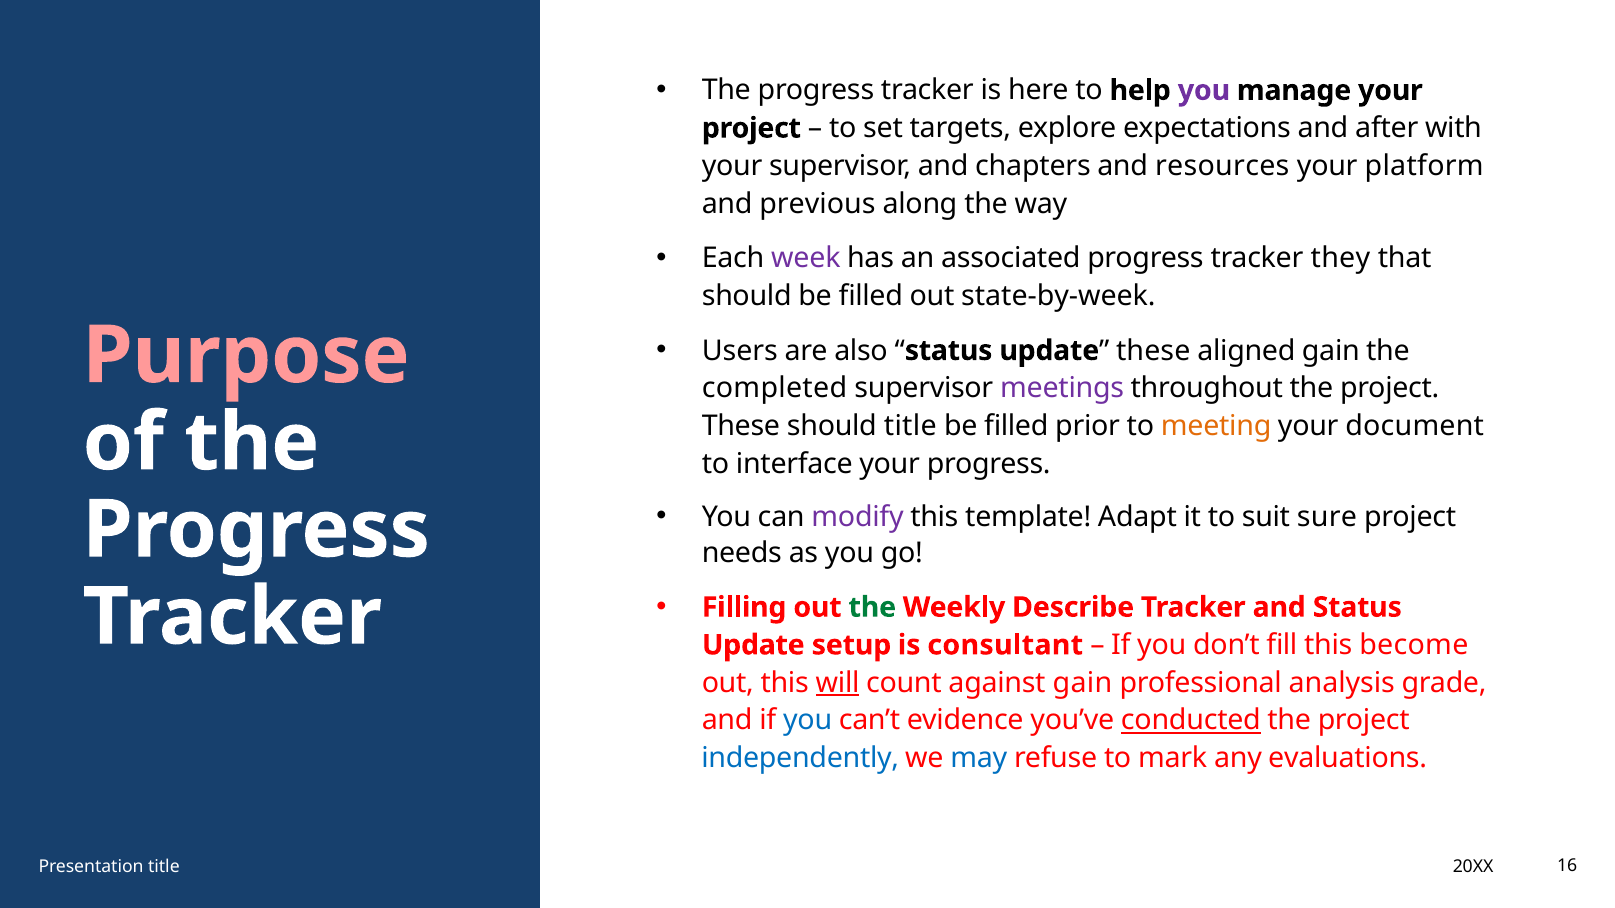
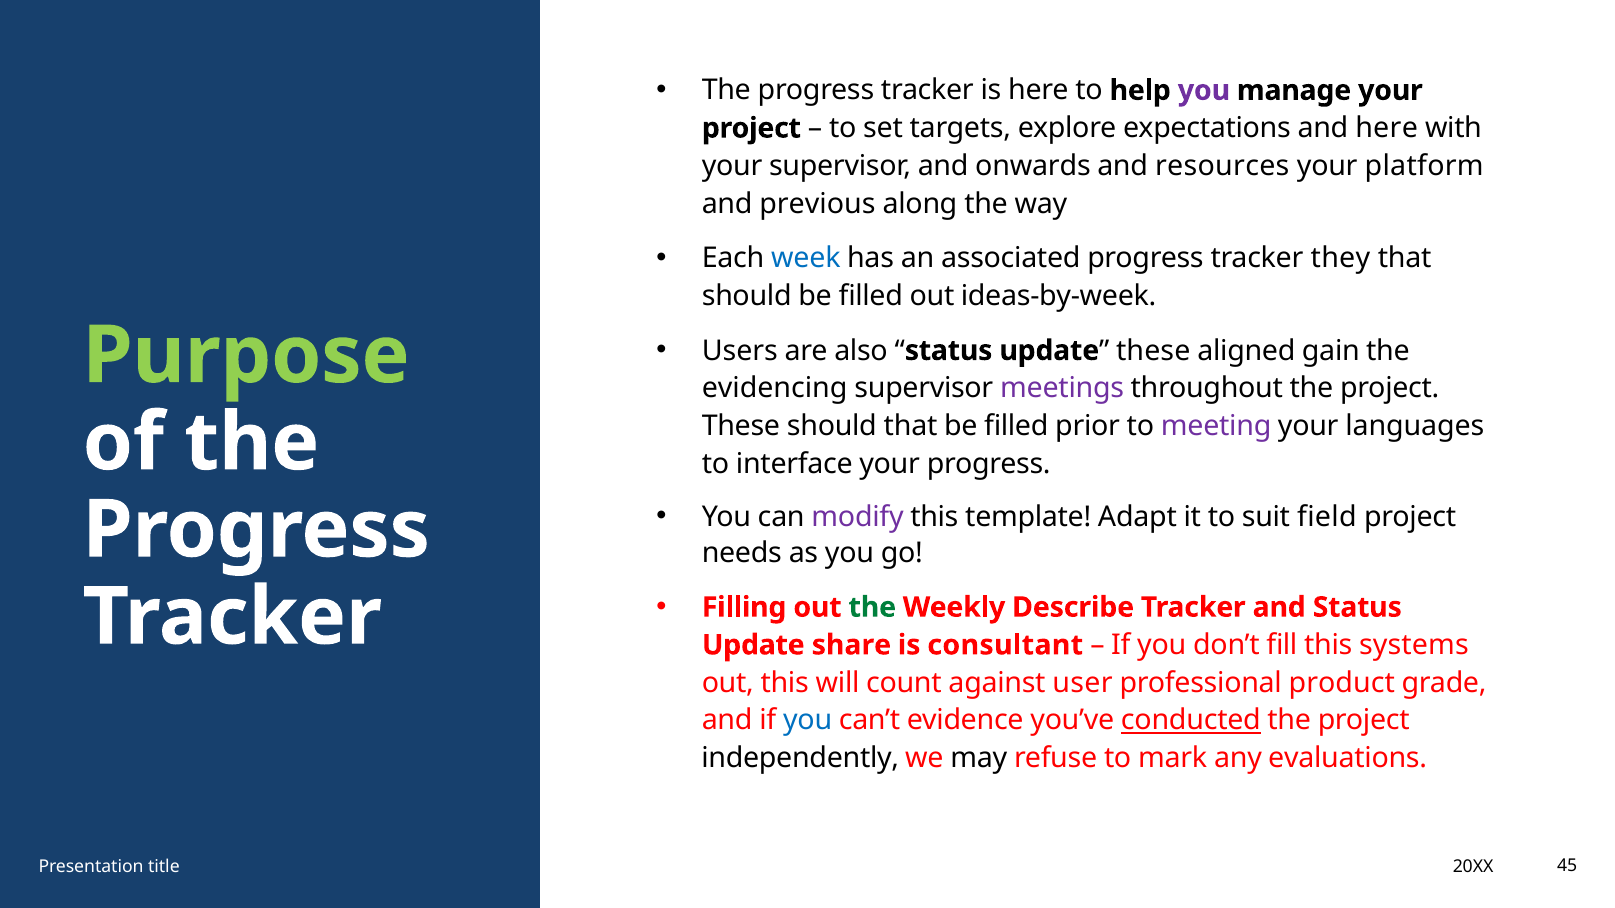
and after: after -> here (1387, 128)
chapters: chapters -> onwards (1033, 166)
week colour: purple -> blue (806, 258)
state-by-week: state-by-week -> ideas-by-week (1059, 296)
Purpose colour: pink -> light green (246, 356)
completed: completed -> evidencing (775, 389)
should title: title -> that (911, 426)
meeting colour: orange -> purple (1216, 426)
document: document -> languages (1415, 426)
sure: sure -> field (1327, 517)
setup: setup -> share (851, 645)
become: become -> systems (1414, 645)
will underline: present -> none (838, 683)
against gain: gain -> user (1082, 683)
analysis: analysis -> product (1342, 683)
independently colour: blue -> black (800, 759)
may colour: blue -> black (979, 759)
16: 16 -> 45 (1567, 866)
